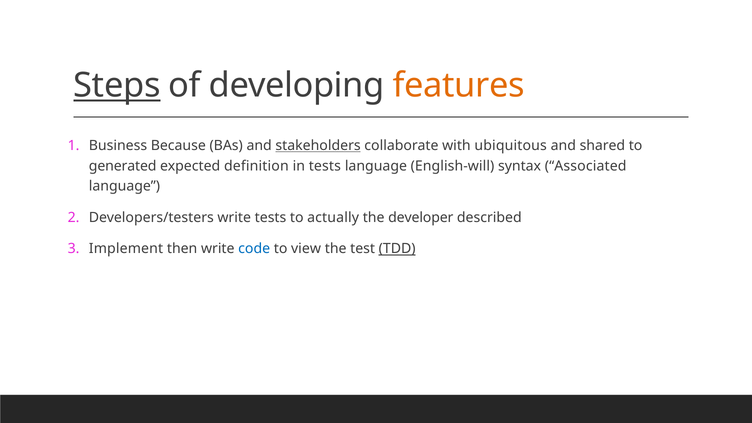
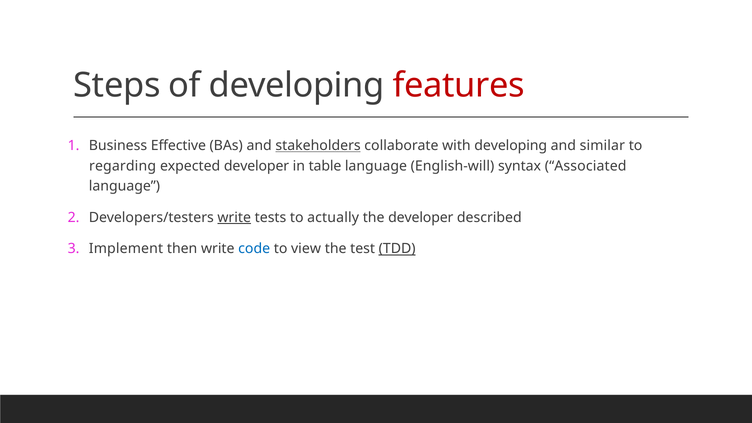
Steps underline: present -> none (117, 86)
features colour: orange -> red (459, 86)
Because: Because -> Effective (178, 146)
with ubiquitous: ubiquitous -> developing (511, 146)
shared: shared -> similar (602, 146)
generated: generated -> regarding (123, 166)
expected definition: definition -> developer (257, 166)
in tests: tests -> table (325, 166)
write underline: none -> present (234, 218)
